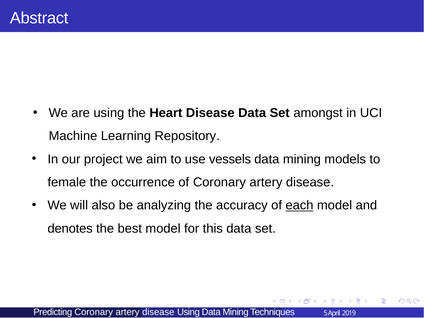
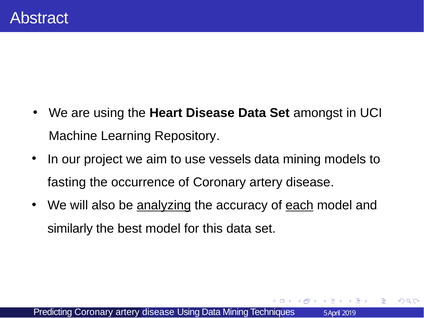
female: female -> fasting (67, 182)
analyzing underline: none -> present (164, 206)
denotes: denotes -> similarly (70, 229)
